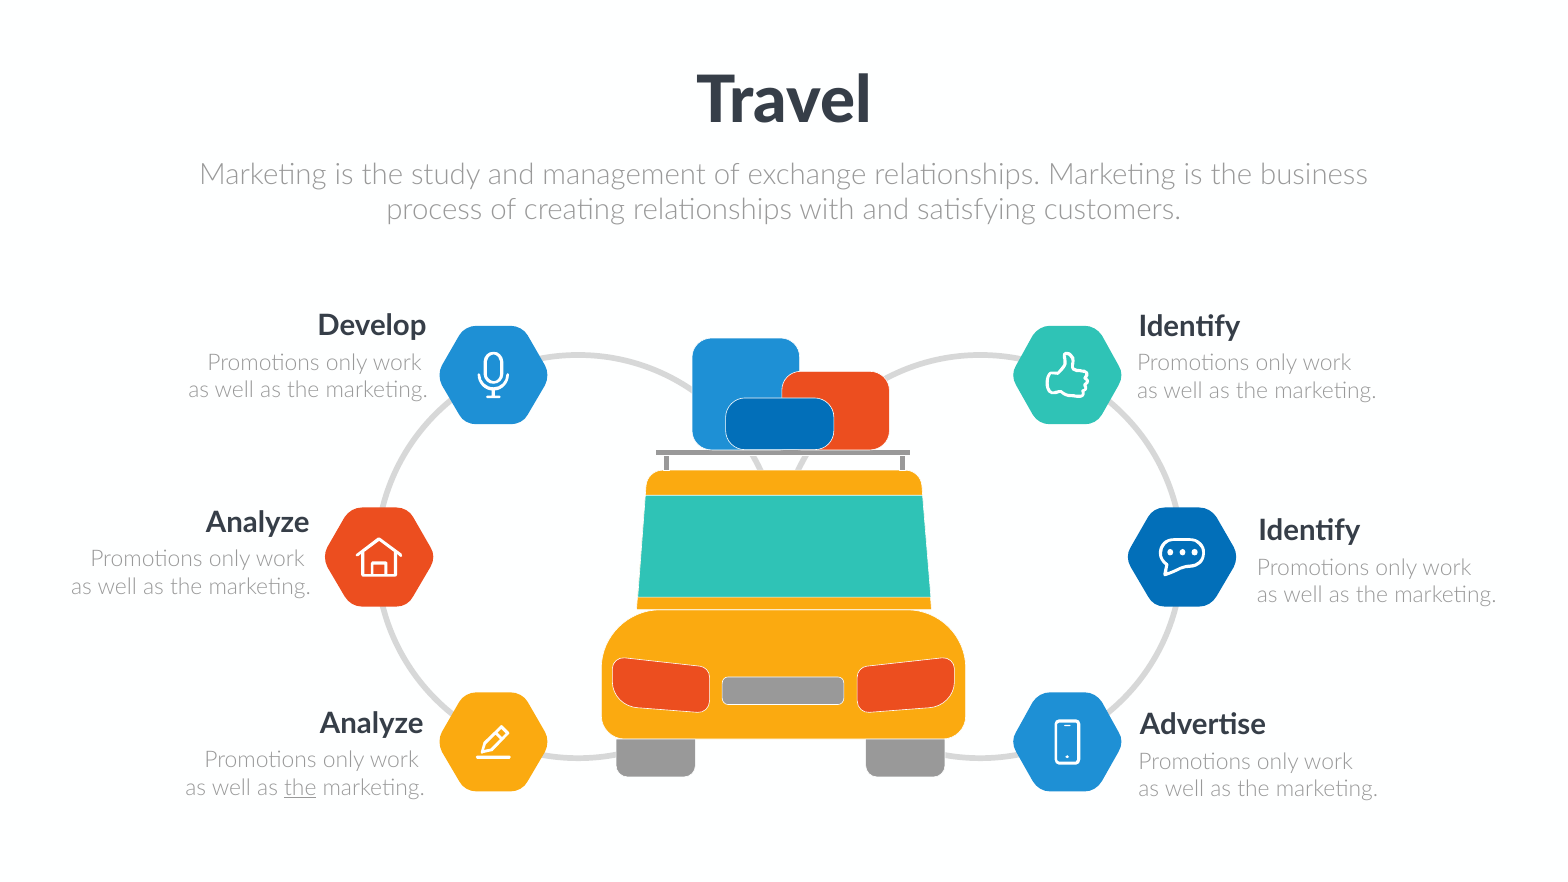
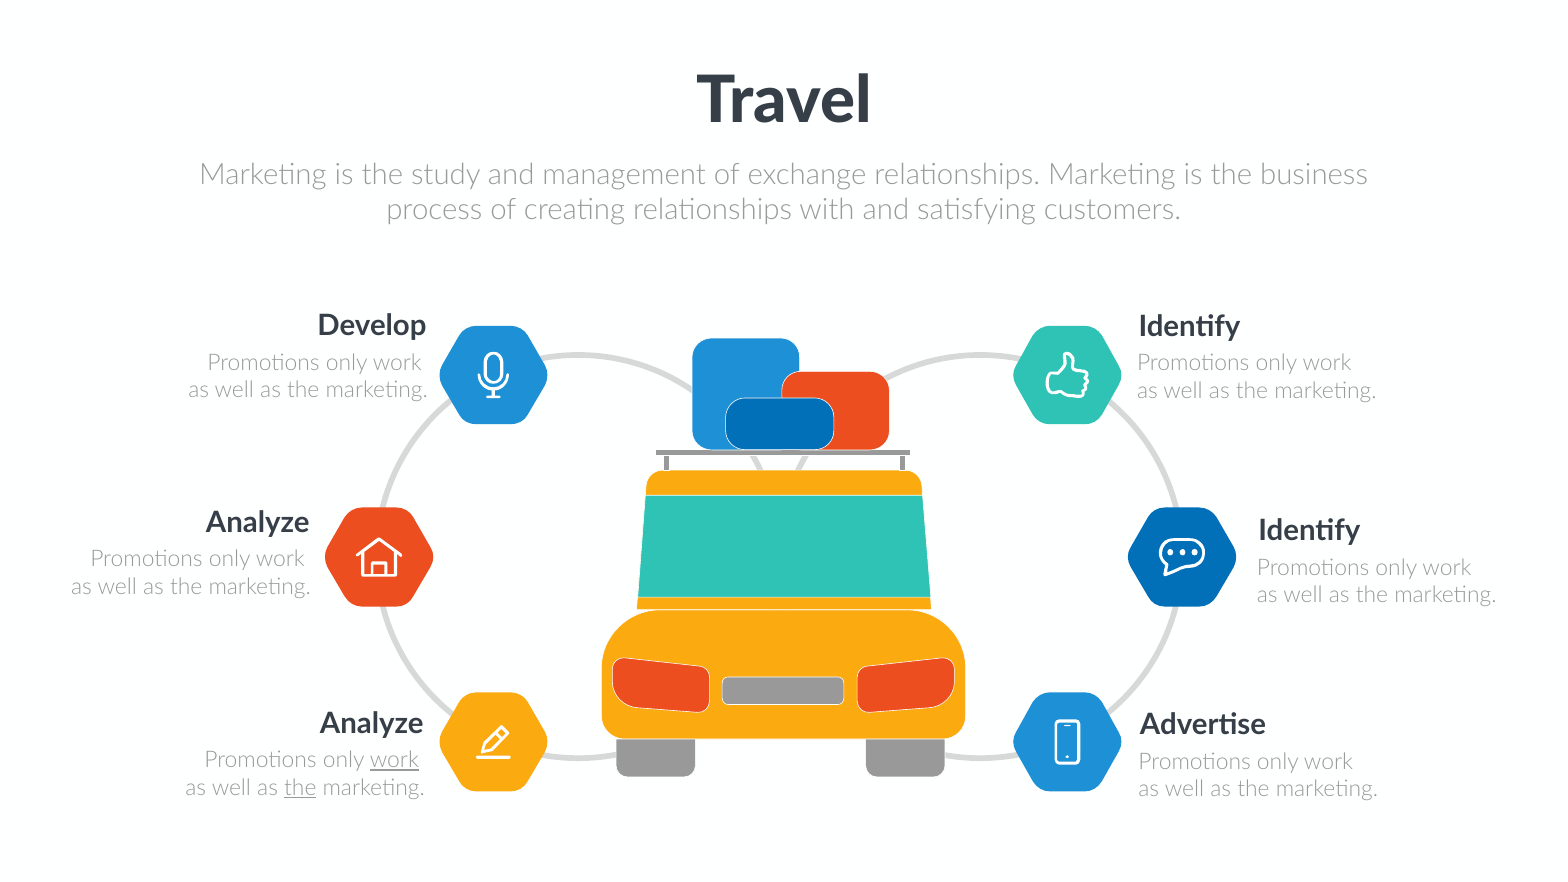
work underline: none -> present (394, 760)
